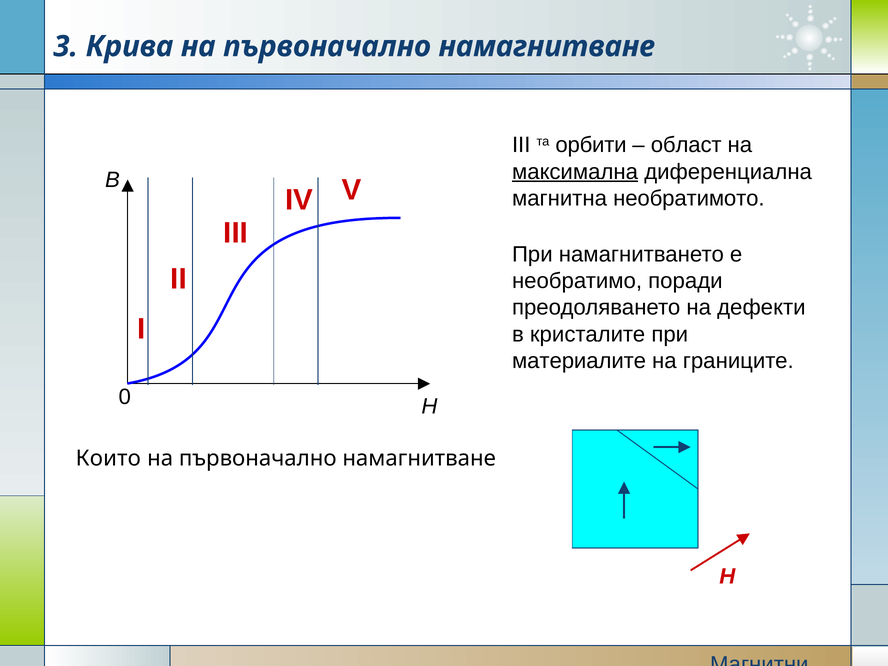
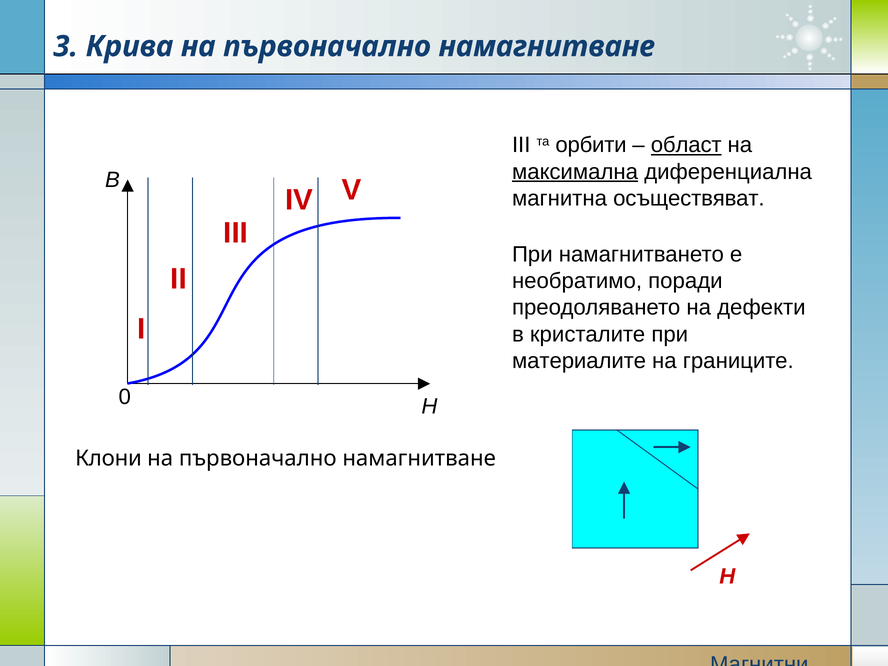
област underline: none -> present (686, 145)
необратимото: необратимото -> осъществяват (689, 198)
Които: Които -> Клони (109, 459)
